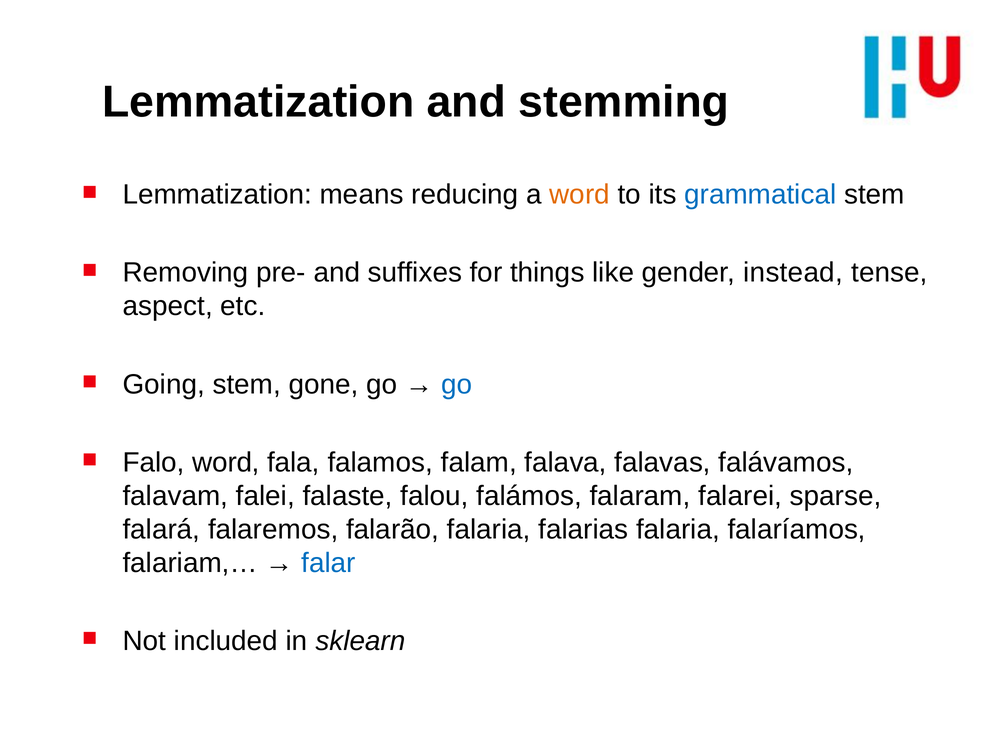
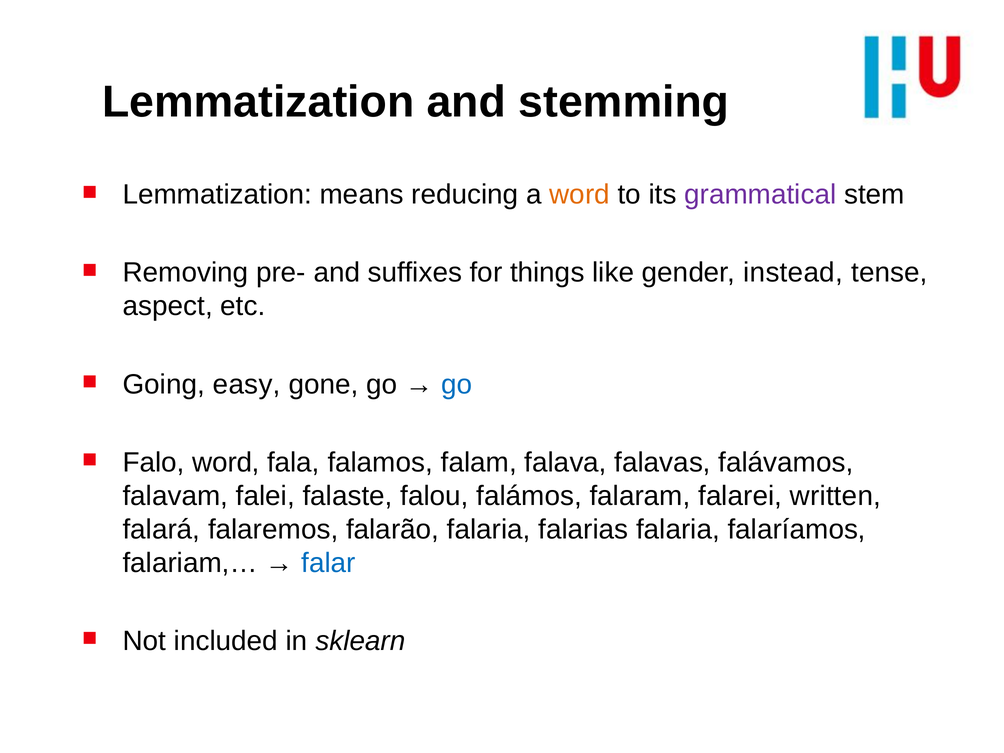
grammatical colour: blue -> purple (760, 195)
Going stem: stem -> easy (247, 384)
sparse: sparse -> written (835, 496)
